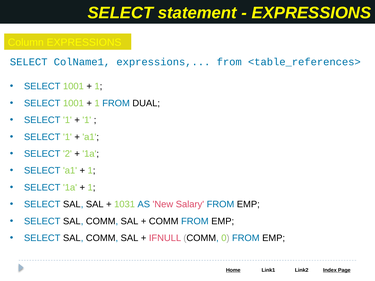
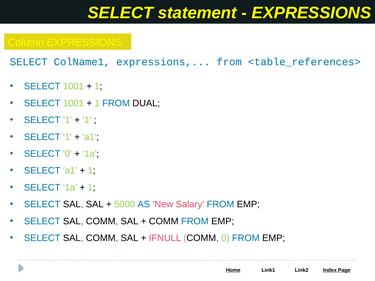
SELECT 2: 2 -> 0 (67, 154)
1031: 1031 -> 5000 (125, 205)
